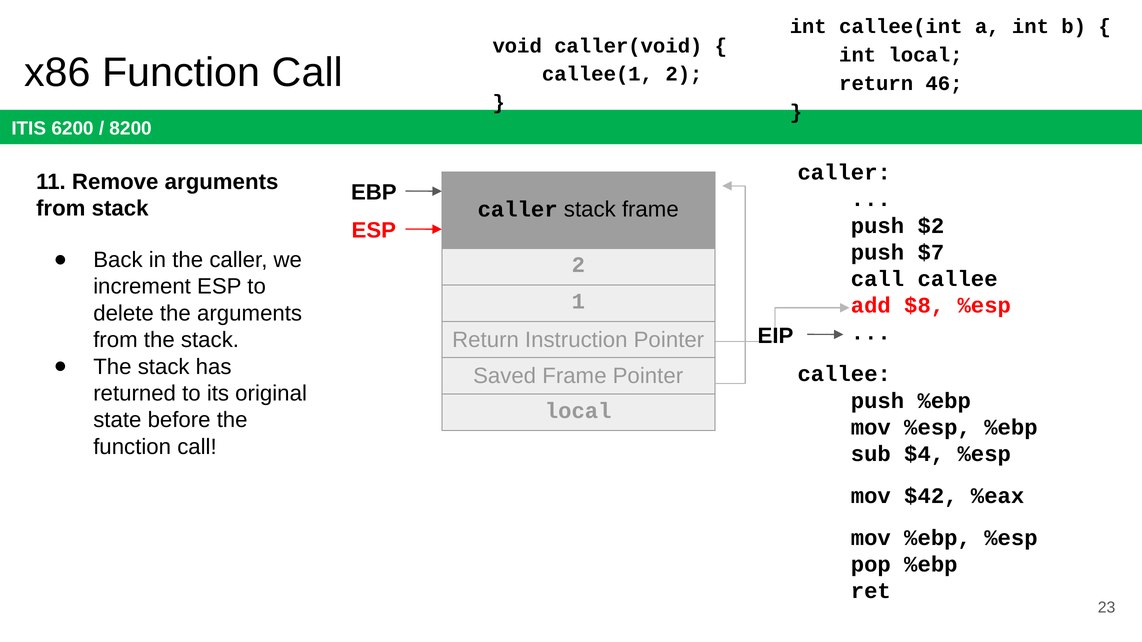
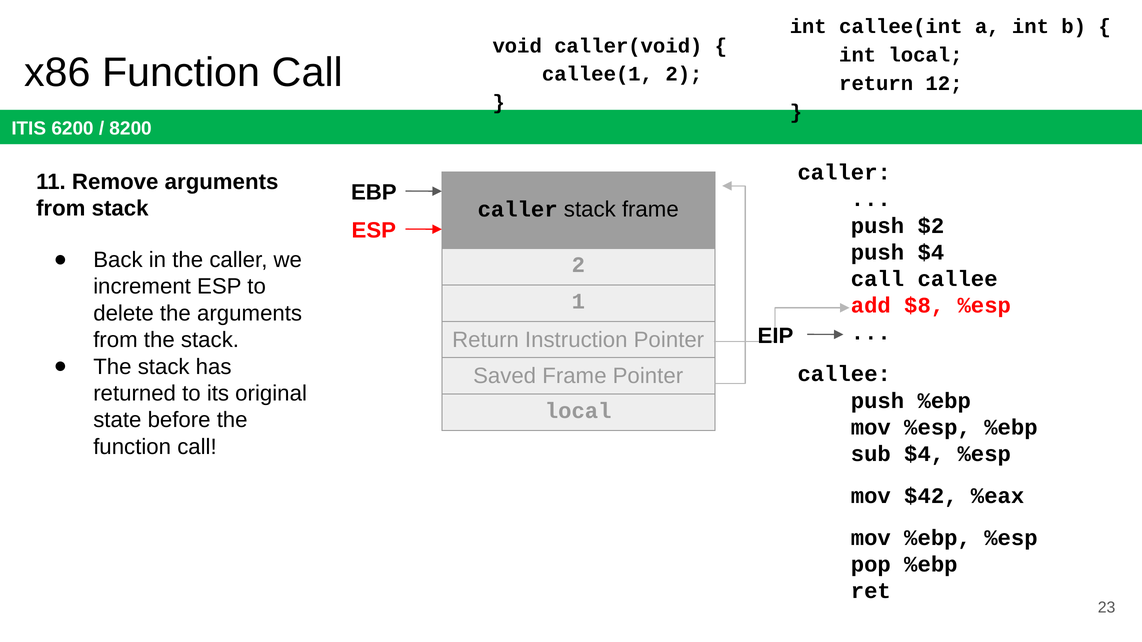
46: 46 -> 12 (944, 84)
push $7: $7 -> $4 (931, 252)
